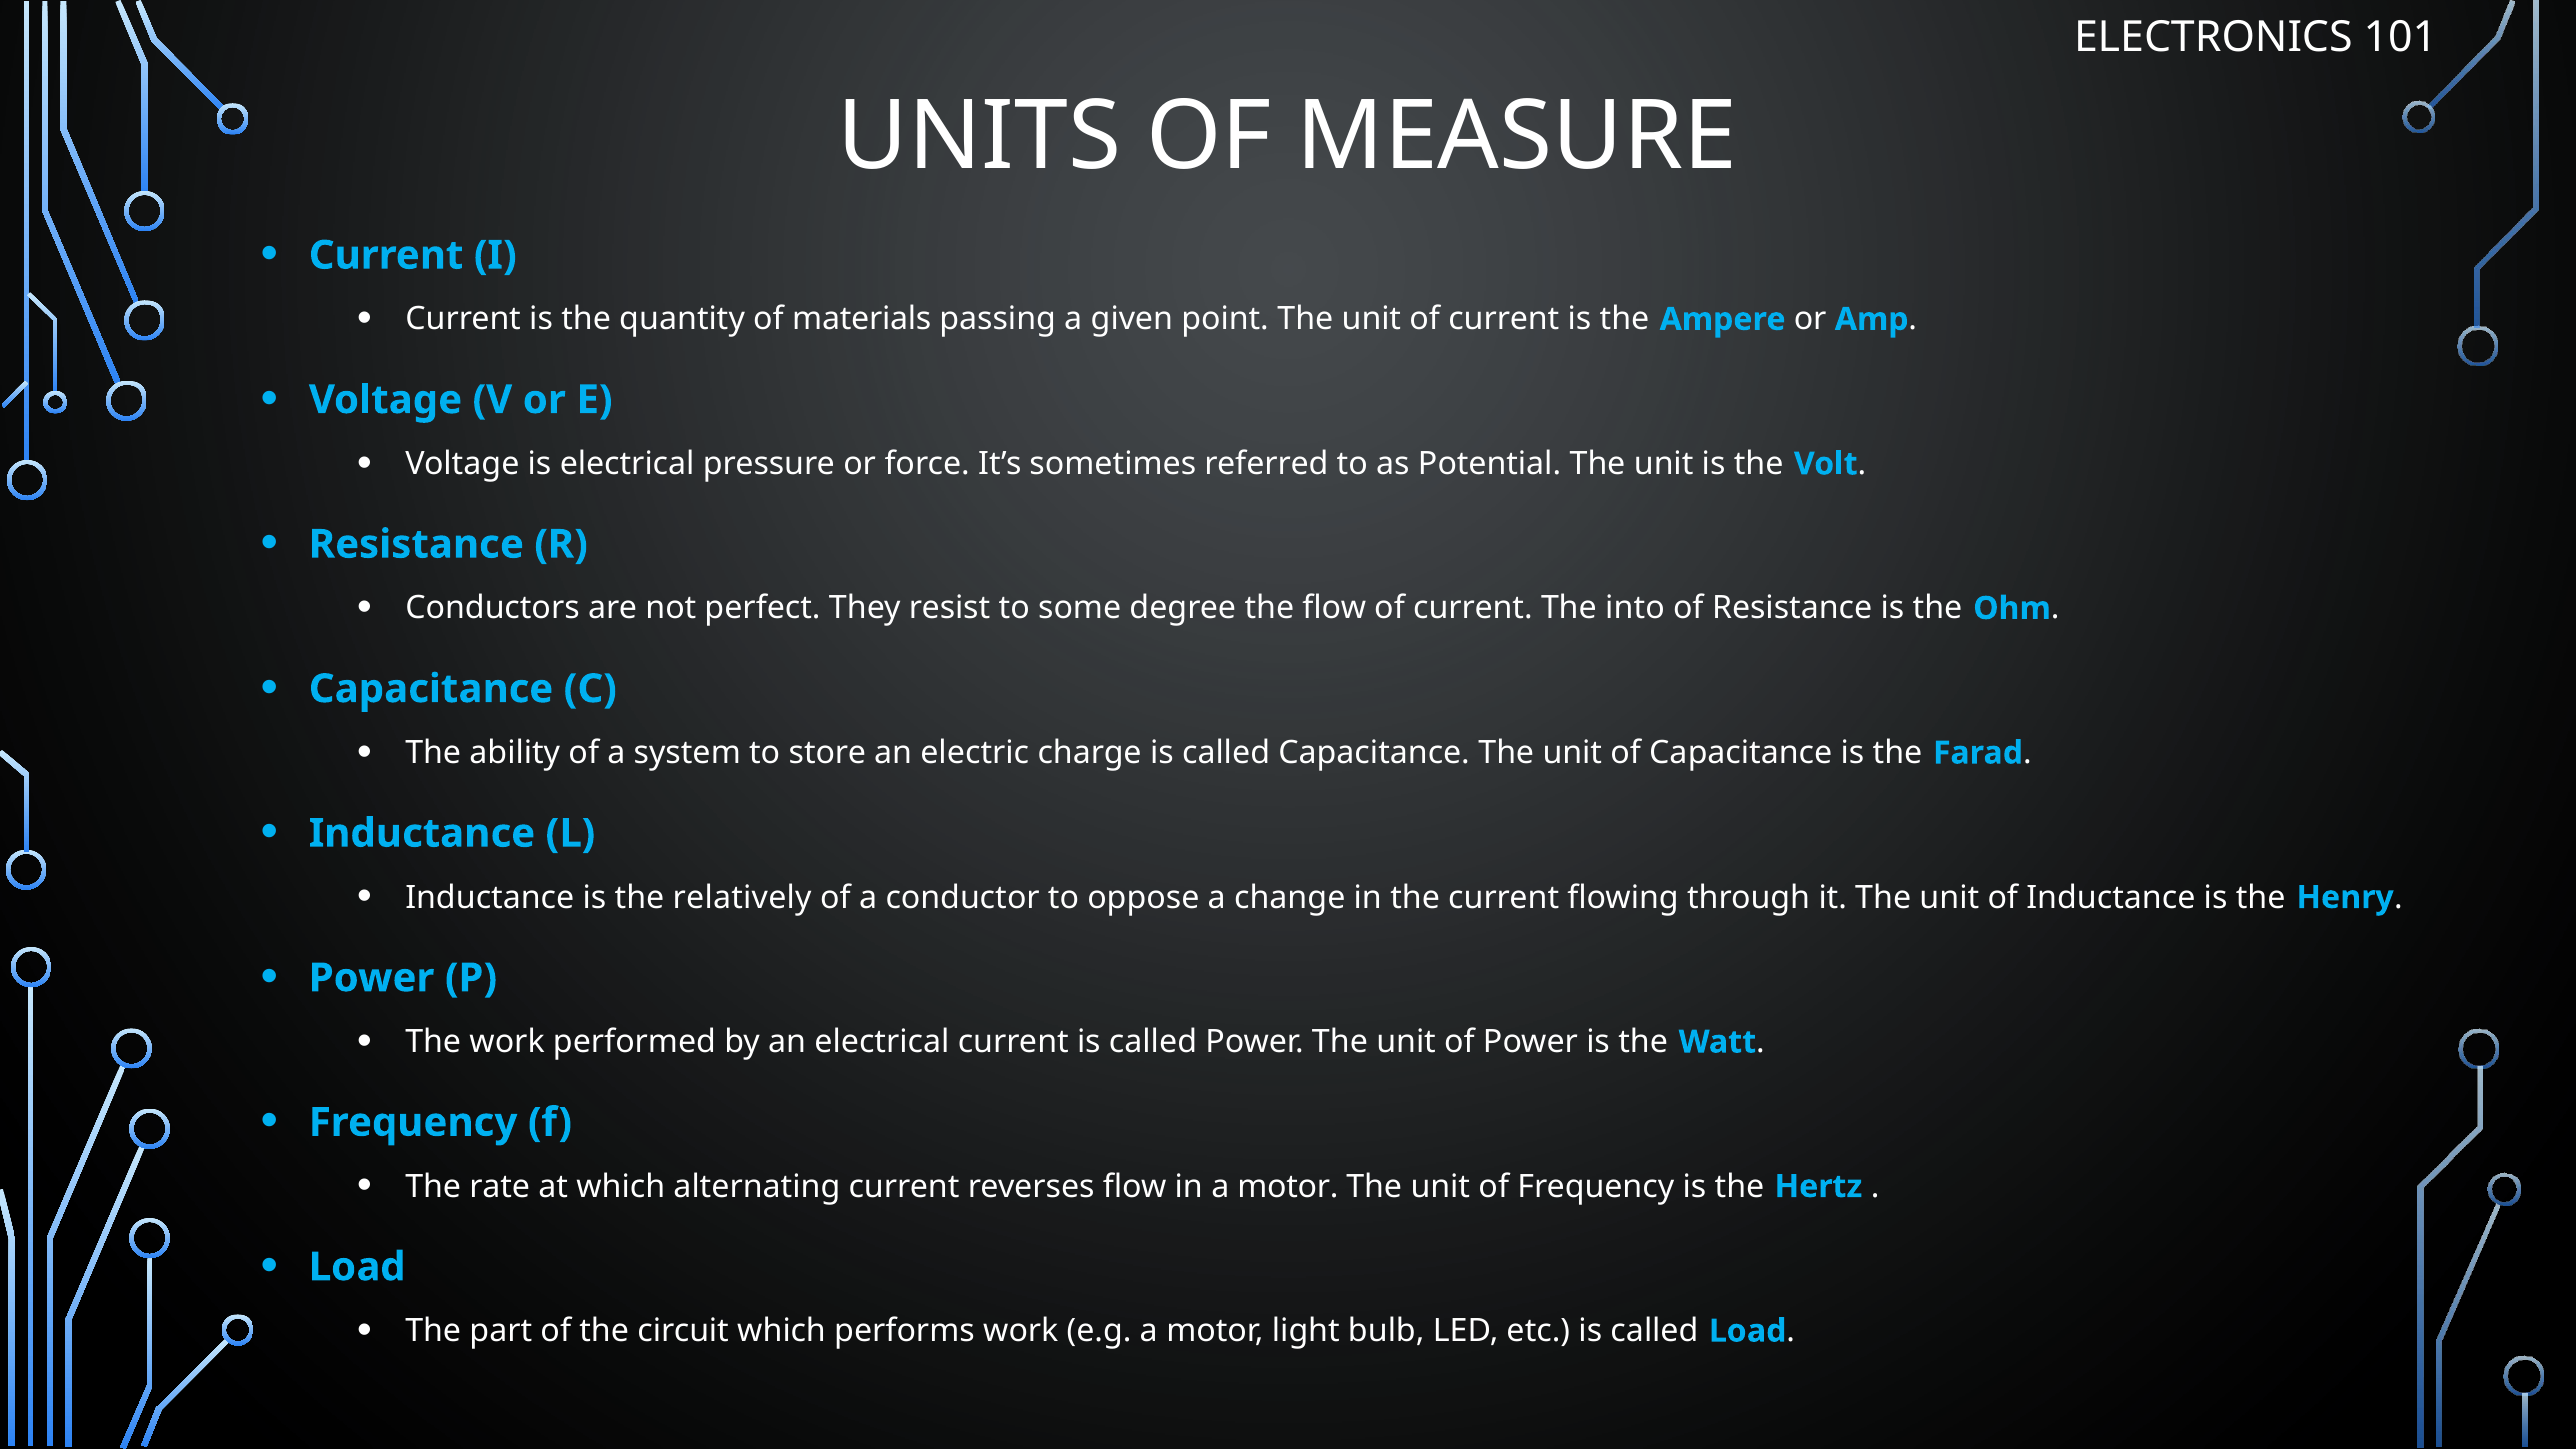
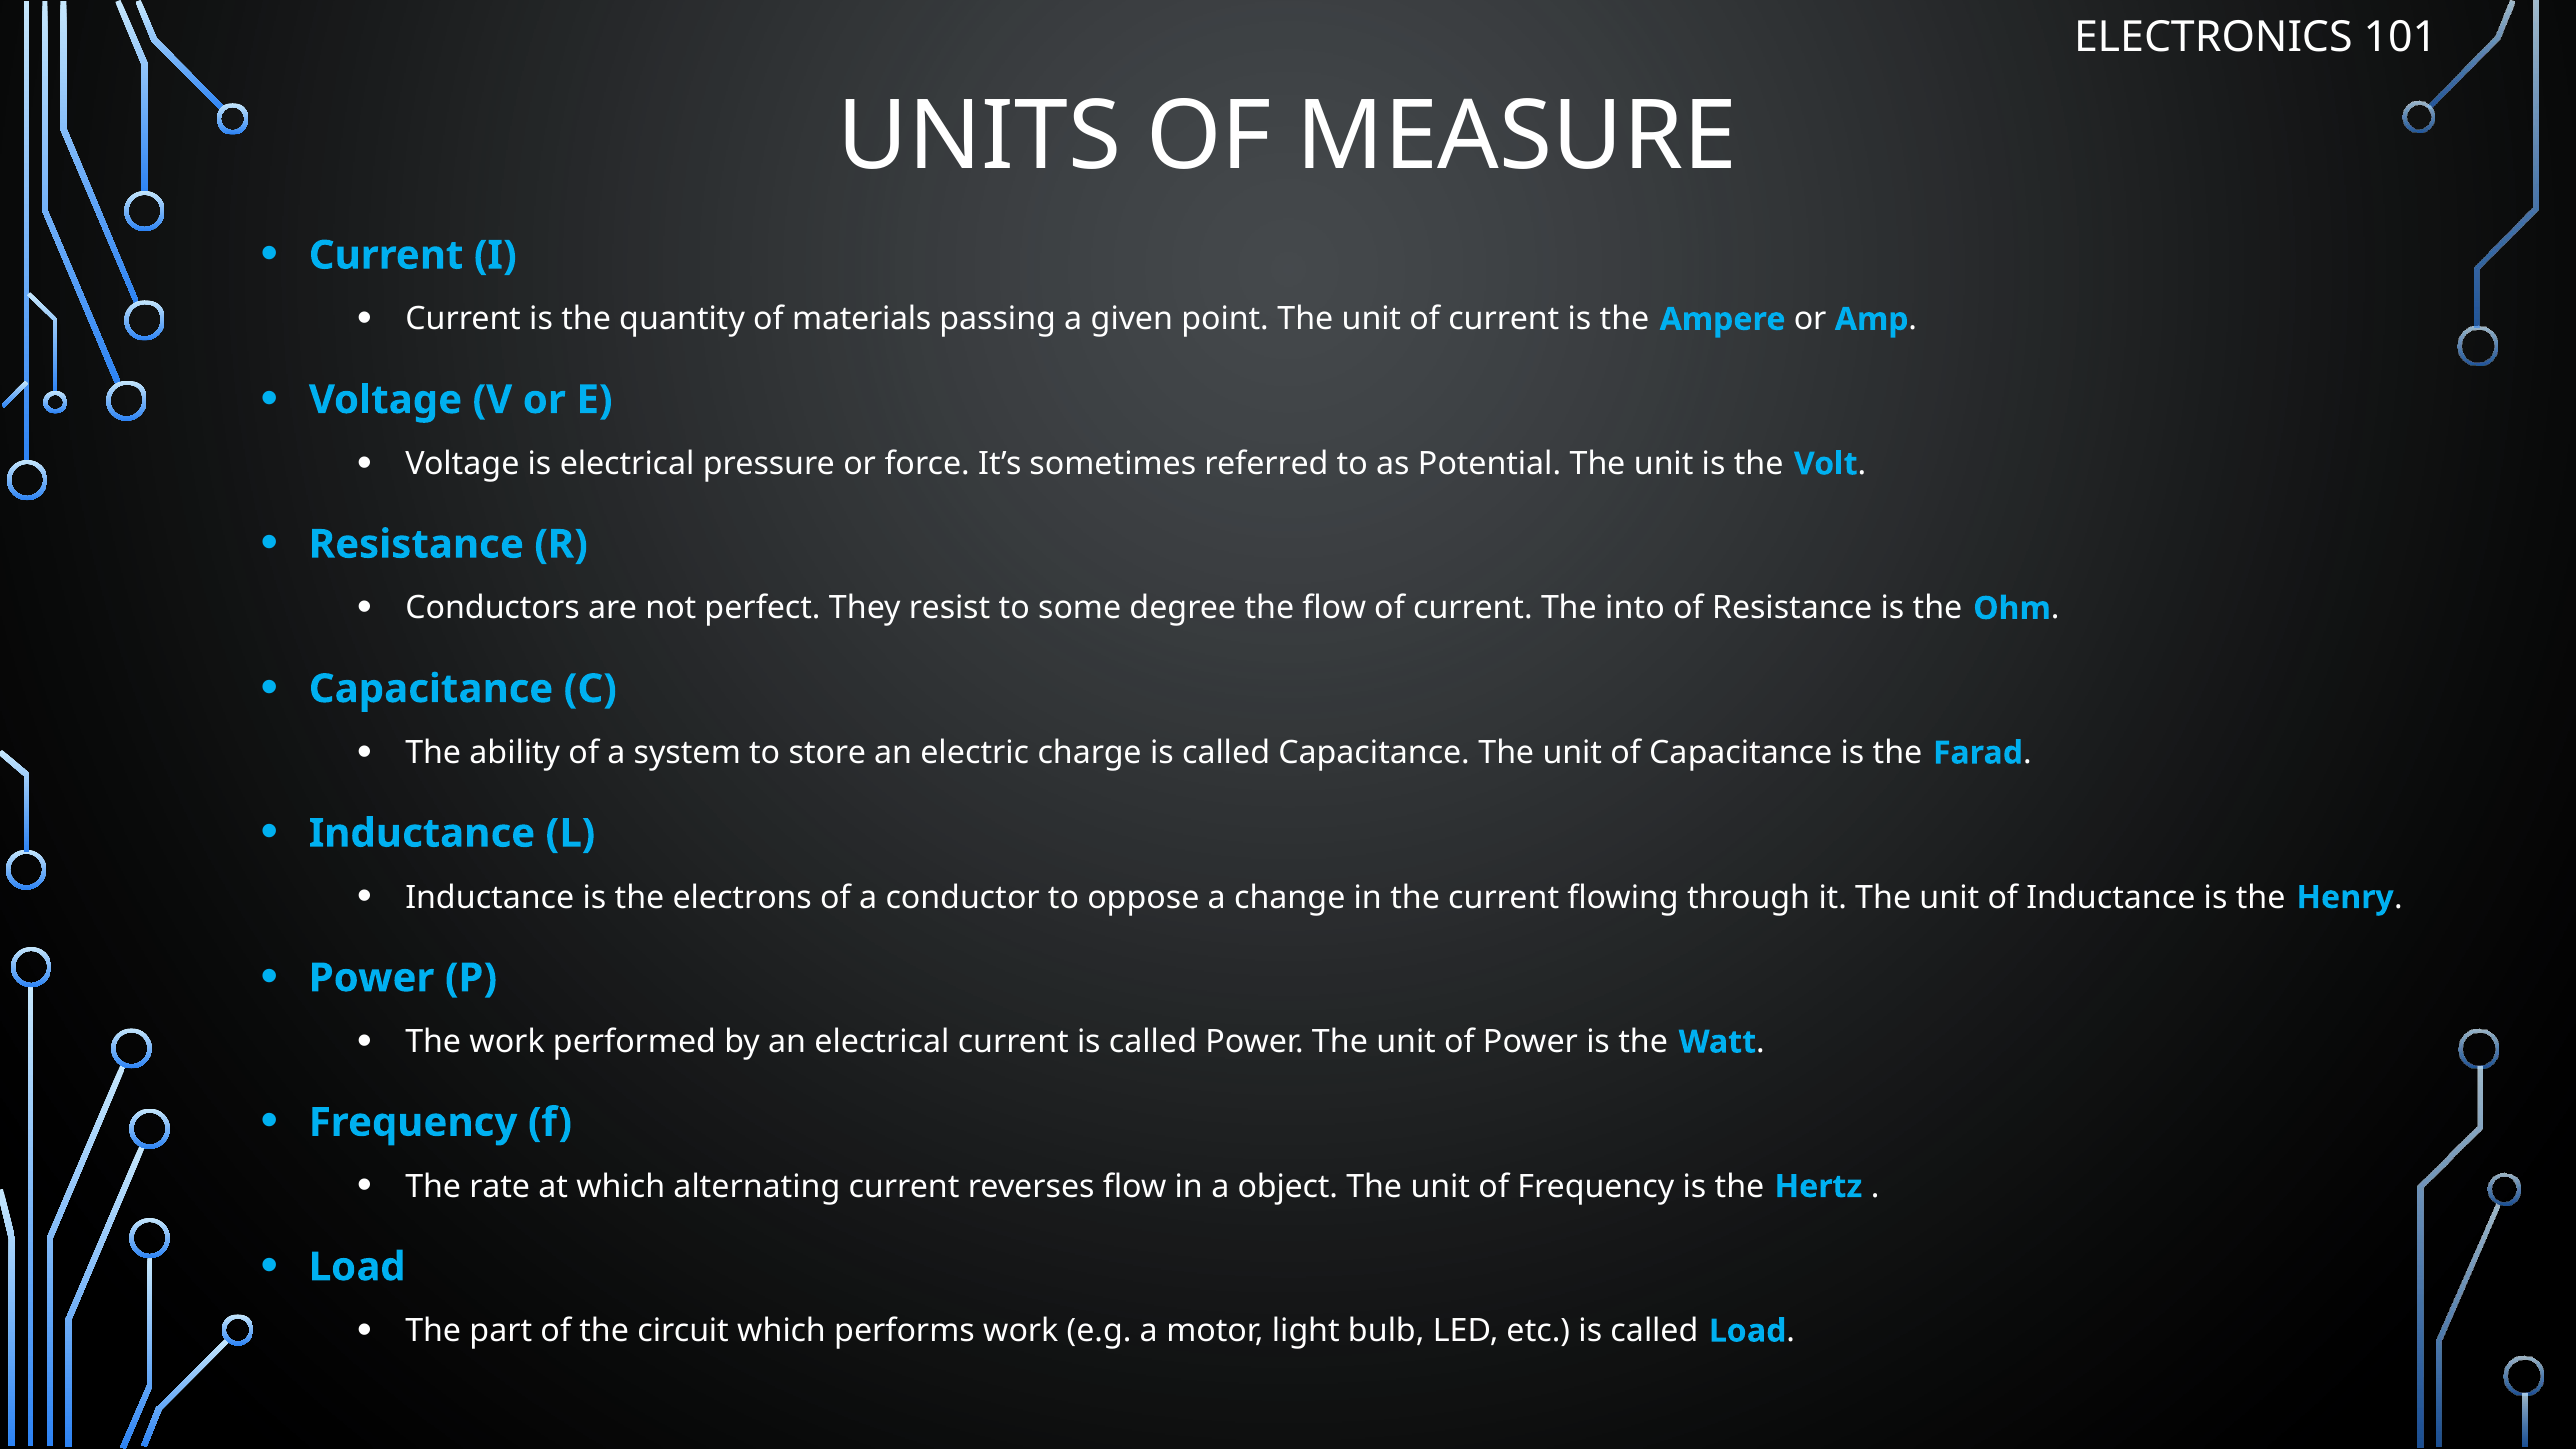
relatively: relatively -> electrons (742, 897)
in a motor: motor -> object (1288, 1186)
